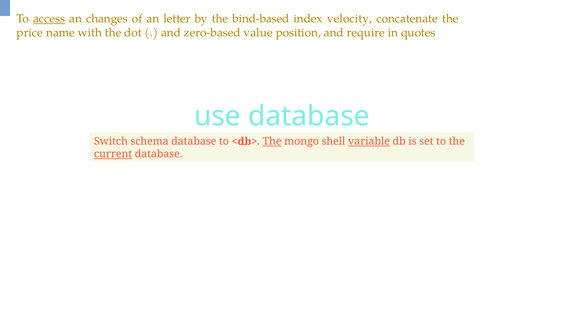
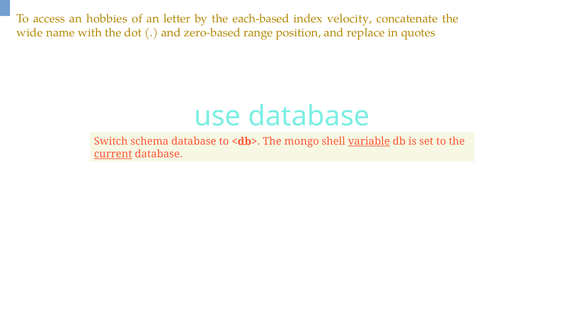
access underline: present -> none (49, 19)
changes: changes -> hobbies (107, 19)
bind-based: bind-based -> each-based (261, 19)
price: price -> wide (30, 33)
value: value -> range (258, 33)
require: require -> replace (366, 33)
The underline: present -> none (272, 142)
